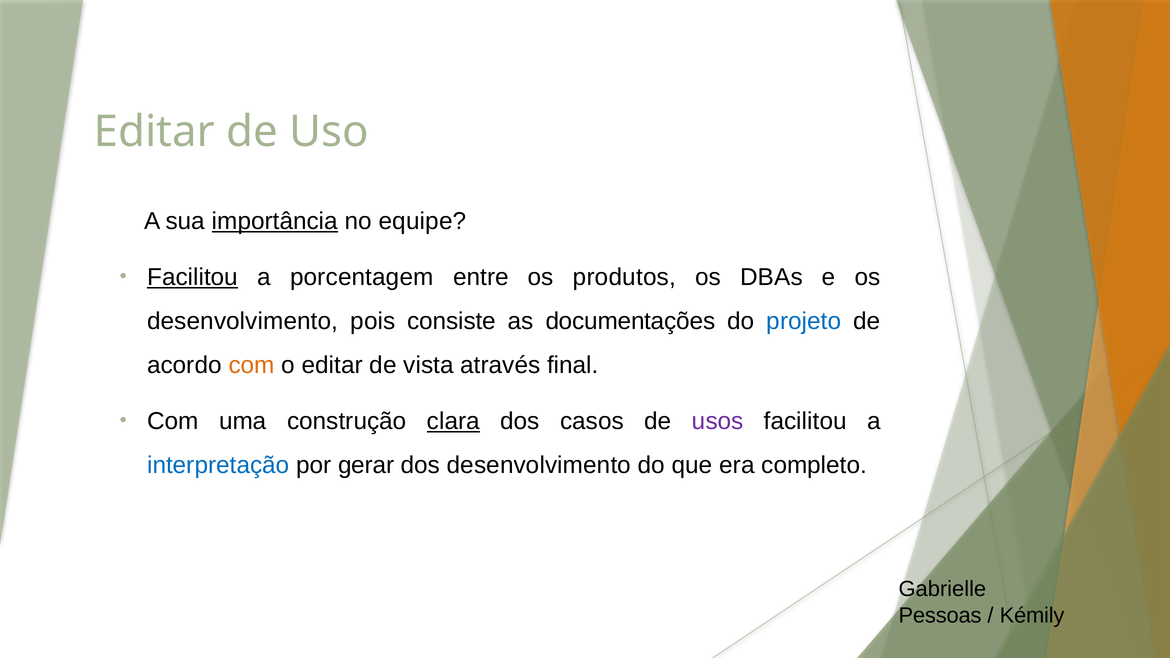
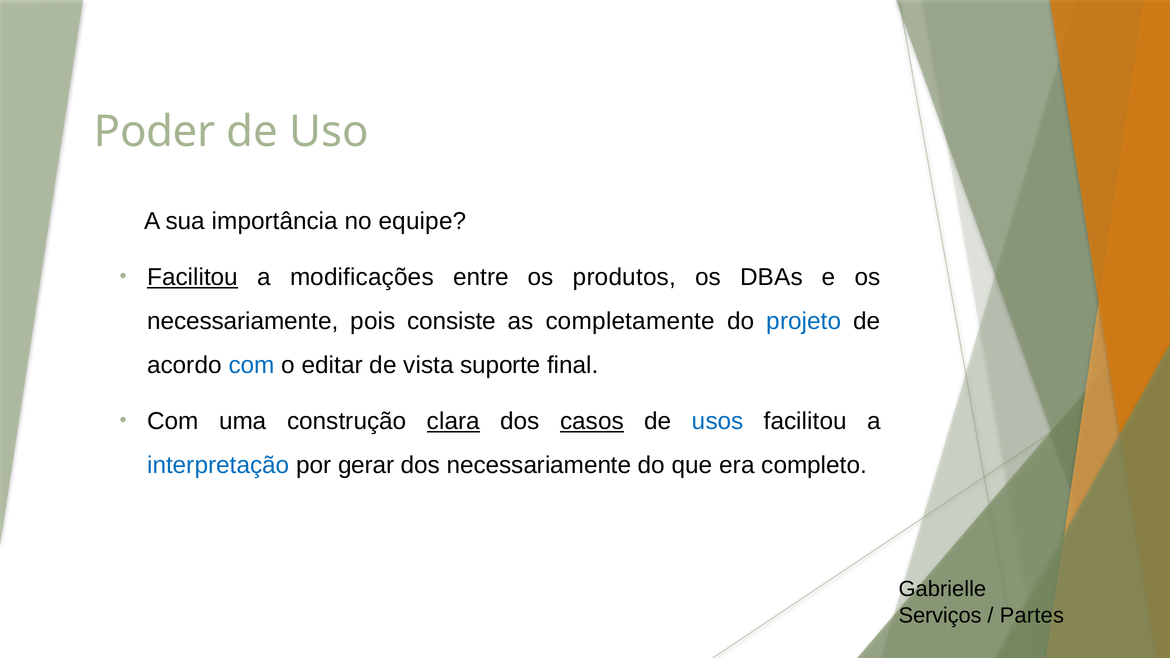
Editar: Editar -> Poder (155, 132)
importância underline: present -> none (275, 221)
porcentagem: porcentagem -> modificações (362, 277)
desenvolvimento: desenvolvimento -> necessariamente (243, 321)
documentações: documentações -> completamente (630, 321)
com colour: orange -> blue (252, 365)
através: através -> suporte (500, 365)
casos underline: none -> present (592, 421)
usos colour: purple -> blue (718, 421)
dos desenvolvimento: desenvolvimento -> necessariamente (539, 465)
Pessoas: Pessoas -> Serviços (940, 616)
Kémily: Kémily -> Partes (1032, 616)
